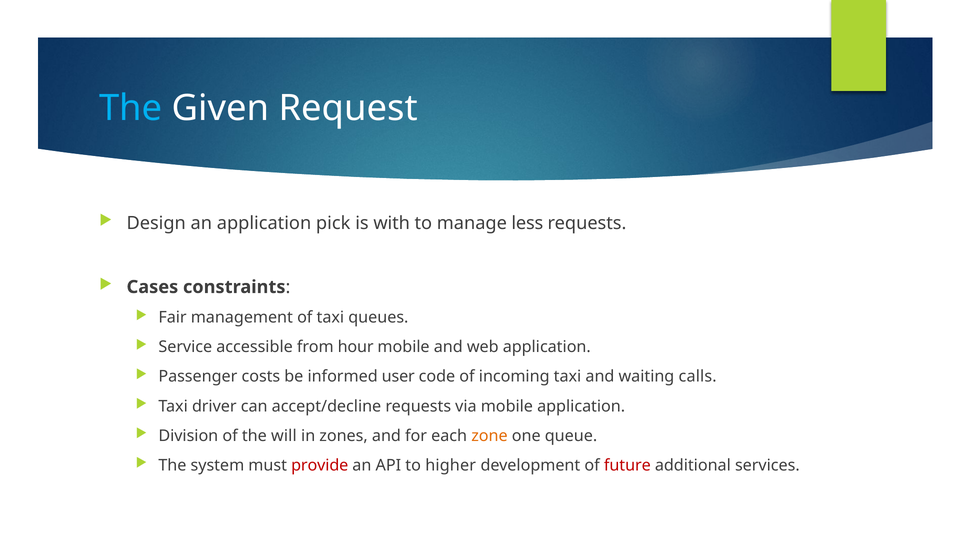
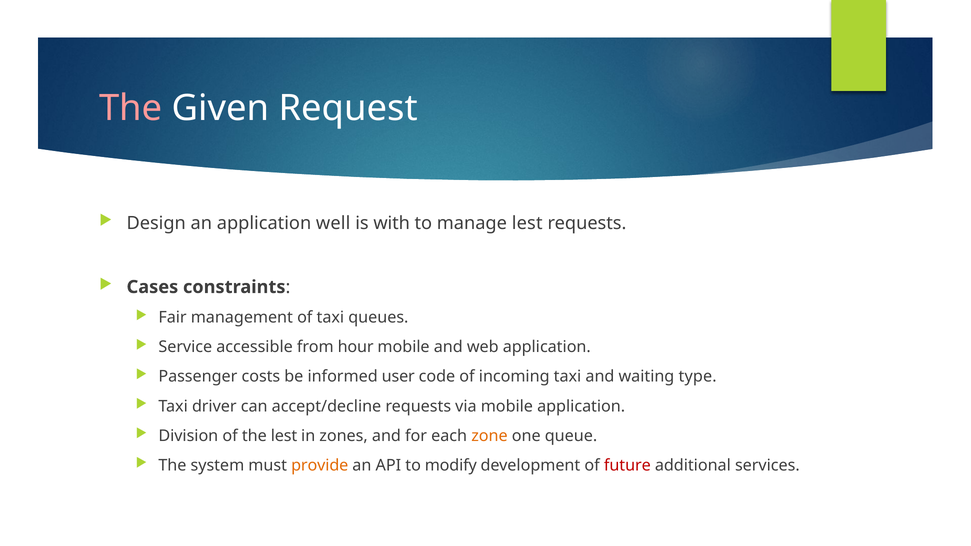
The colour: light blue -> pink (131, 108)
pick: pick -> well (333, 223)
manage less: less -> lest (527, 223)
calls: calls -> type (698, 377)
the will: will -> lest (284, 436)
provide colour: red -> orange (320, 465)
higher: higher -> modify (451, 465)
